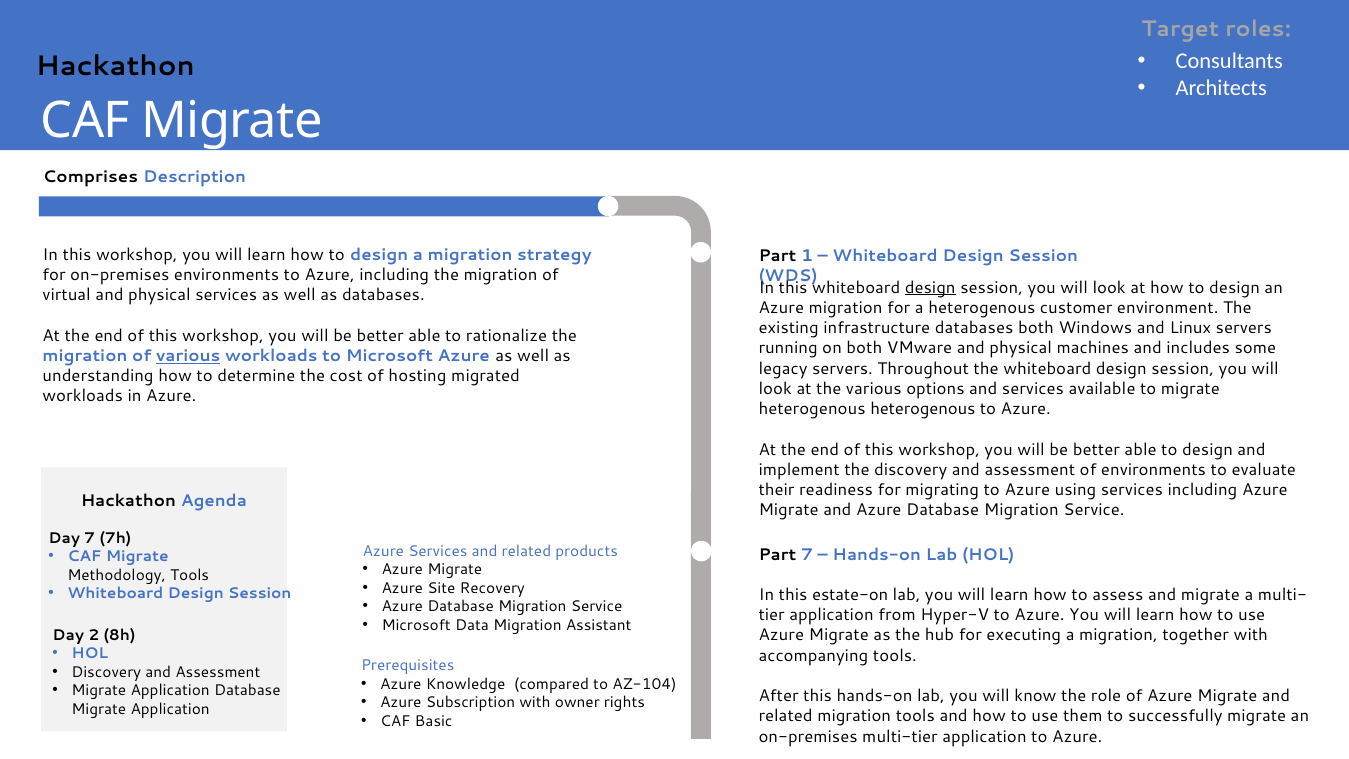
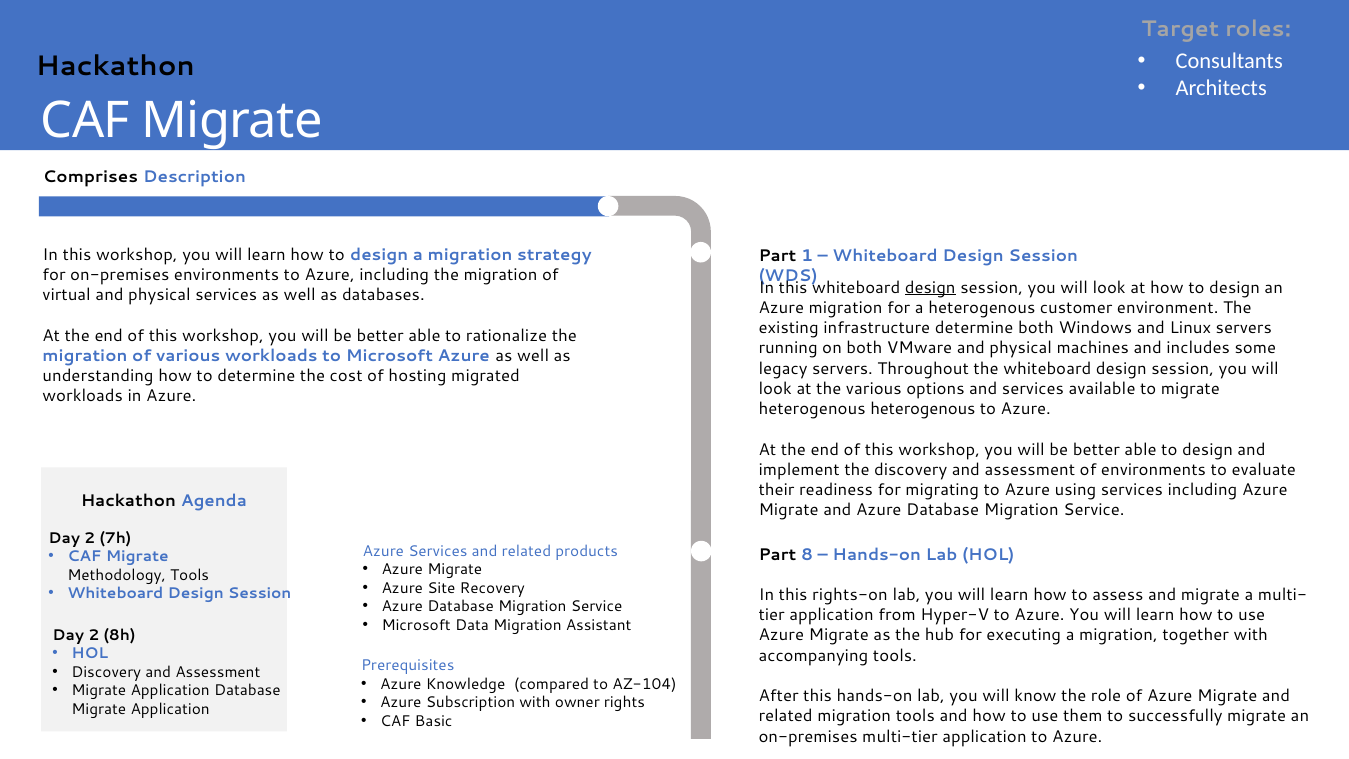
infrastructure databases: databases -> determine (974, 328)
various underline: present -> none (188, 356)
7: 7 -> 2 (90, 538)
Part 7: 7 -> 8 (807, 555)
estate-on: estate-on -> rights-on (850, 595)
